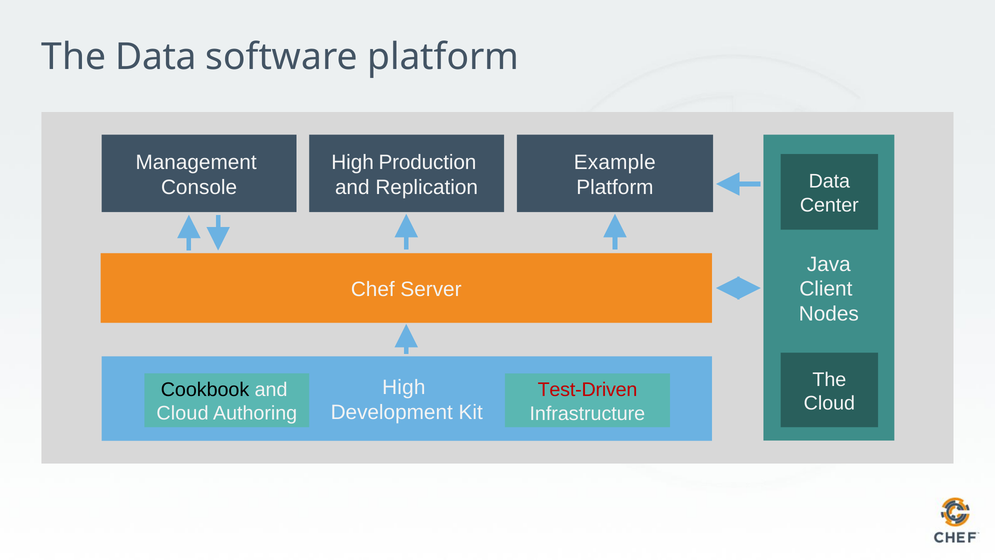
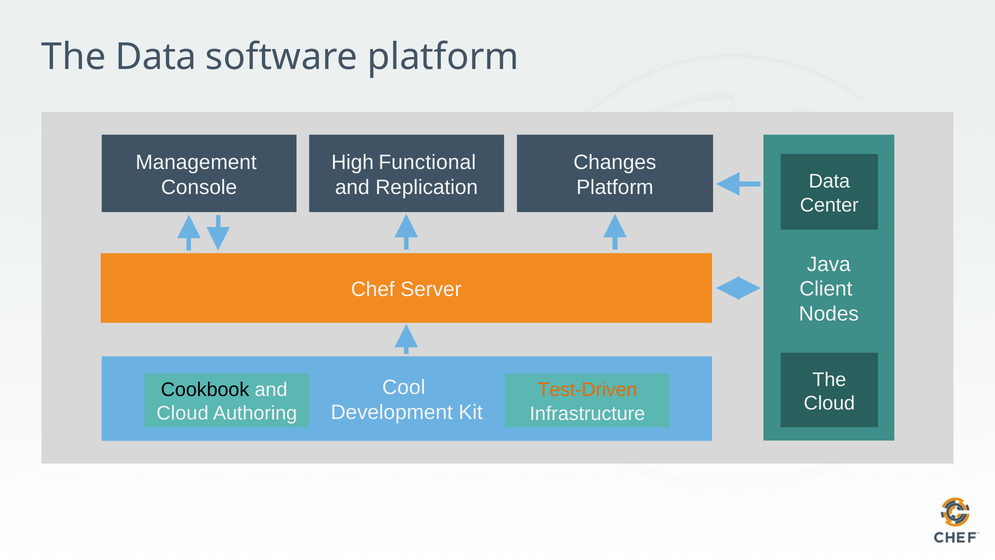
Production: Production -> Functional (427, 162)
Example: Example -> Changes (615, 162)
High: High -> Cool (404, 387)
Test-Driven colour: red -> orange (588, 390)
